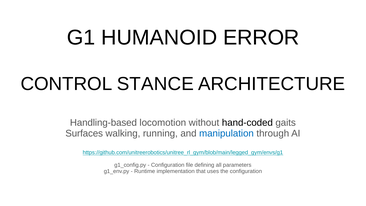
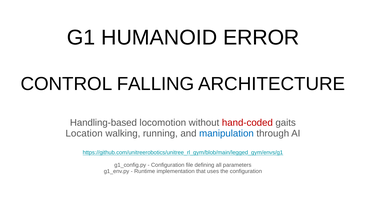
STANCE: STANCE -> FALLING (155, 84)
hand-coded colour: black -> red (247, 123)
Surfaces: Surfaces -> Location (84, 133)
